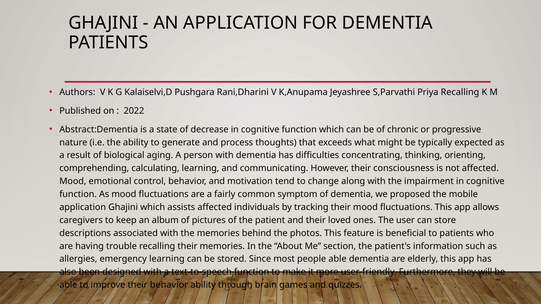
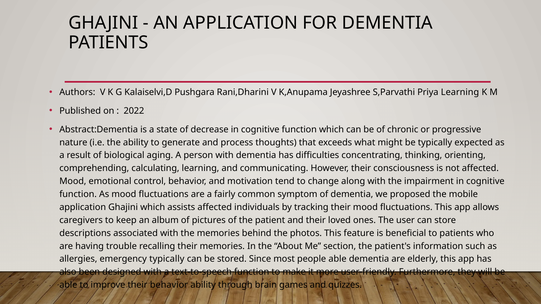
Priya Recalling: Recalling -> Learning (460, 92)
emergency learning: learning -> typically (167, 259)
